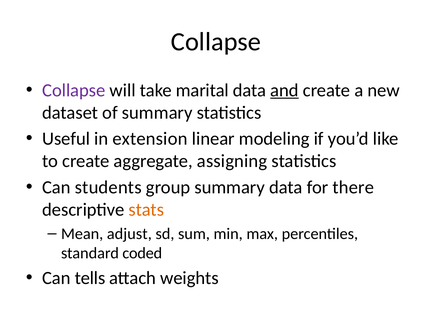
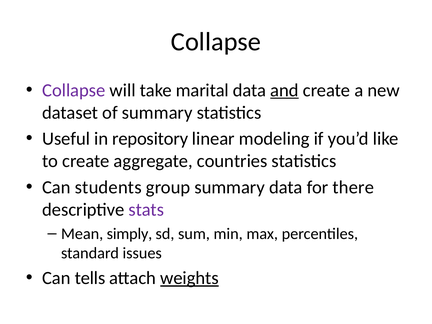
extension: extension -> repository (150, 139)
assigning: assigning -> countries (232, 161)
stats colour: orange -> purple (146, 210)
adjust: adjust -> simply (129, 234)
coded: coded -> issues (142, 253)
weights underline: none -> present (189, 278)
